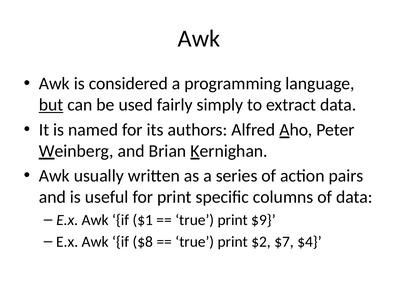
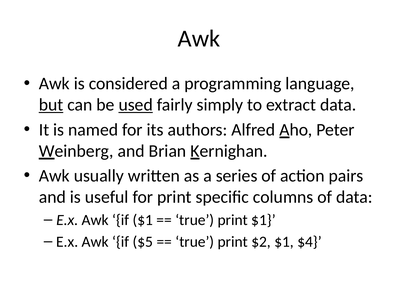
used underline: none -> present (136, 105)
print $9: $9 -> $1 (263, 220)
$8: $8 -> $5 (143, 241)
$2 $7: $7 -> $1 (284, 241)
